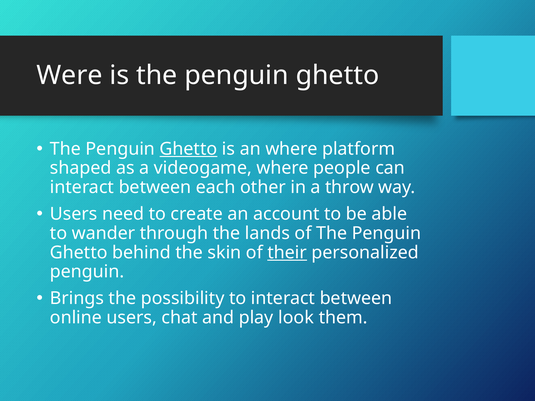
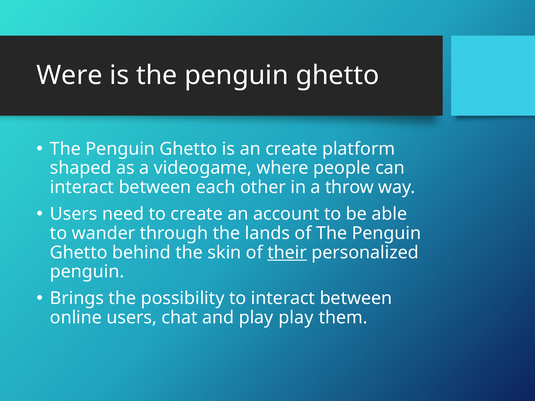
Ghetto underline: present -> none (188, 149)
an where: where -> create (291, 149)
play look: look -> play (296, 318)
